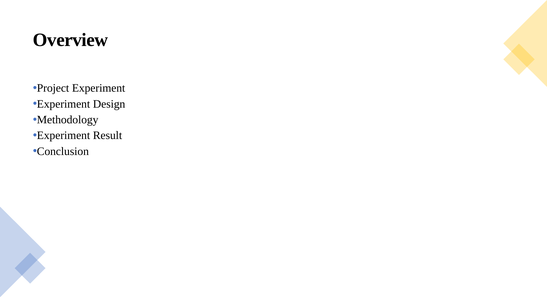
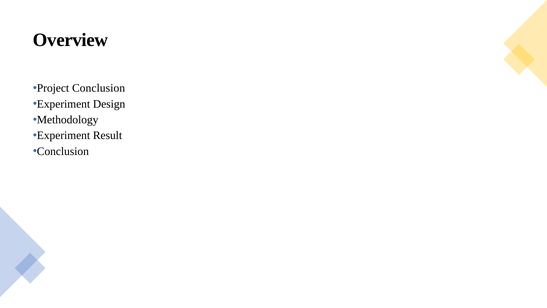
Project Experiment: Experiment -> Conclusion (99, 88)
